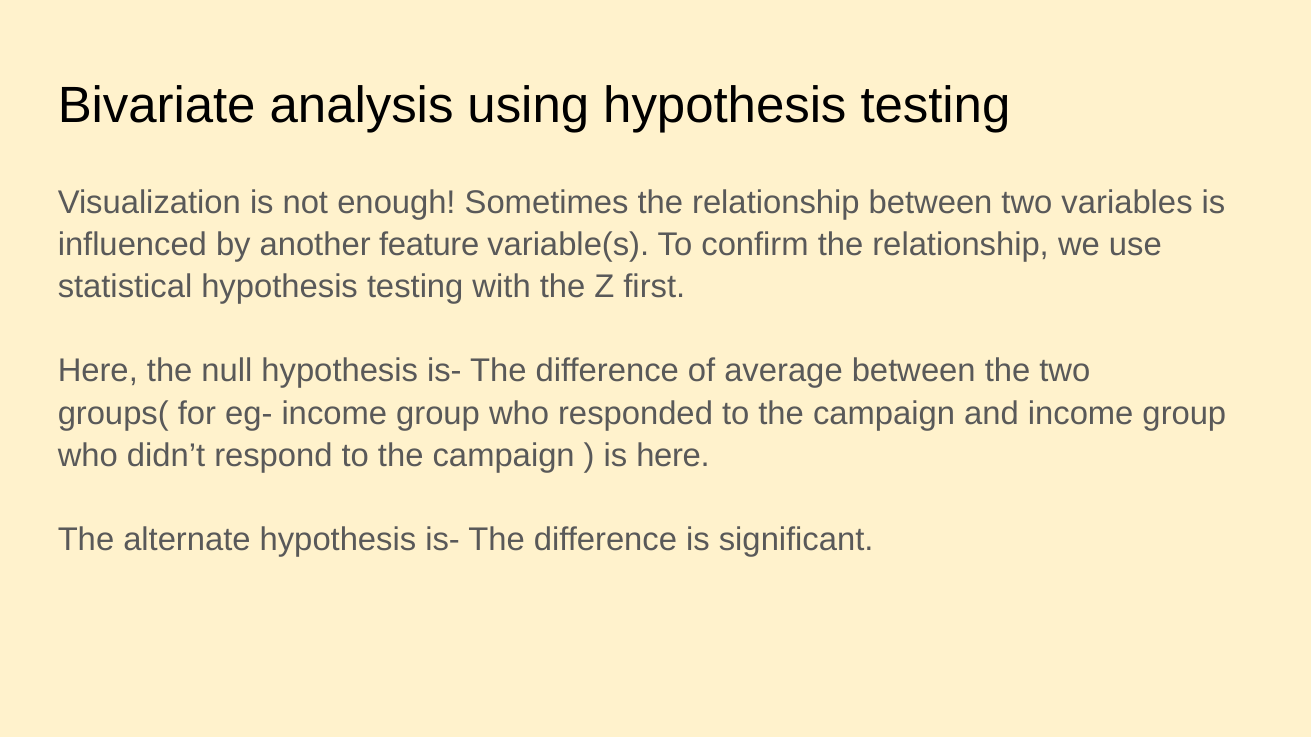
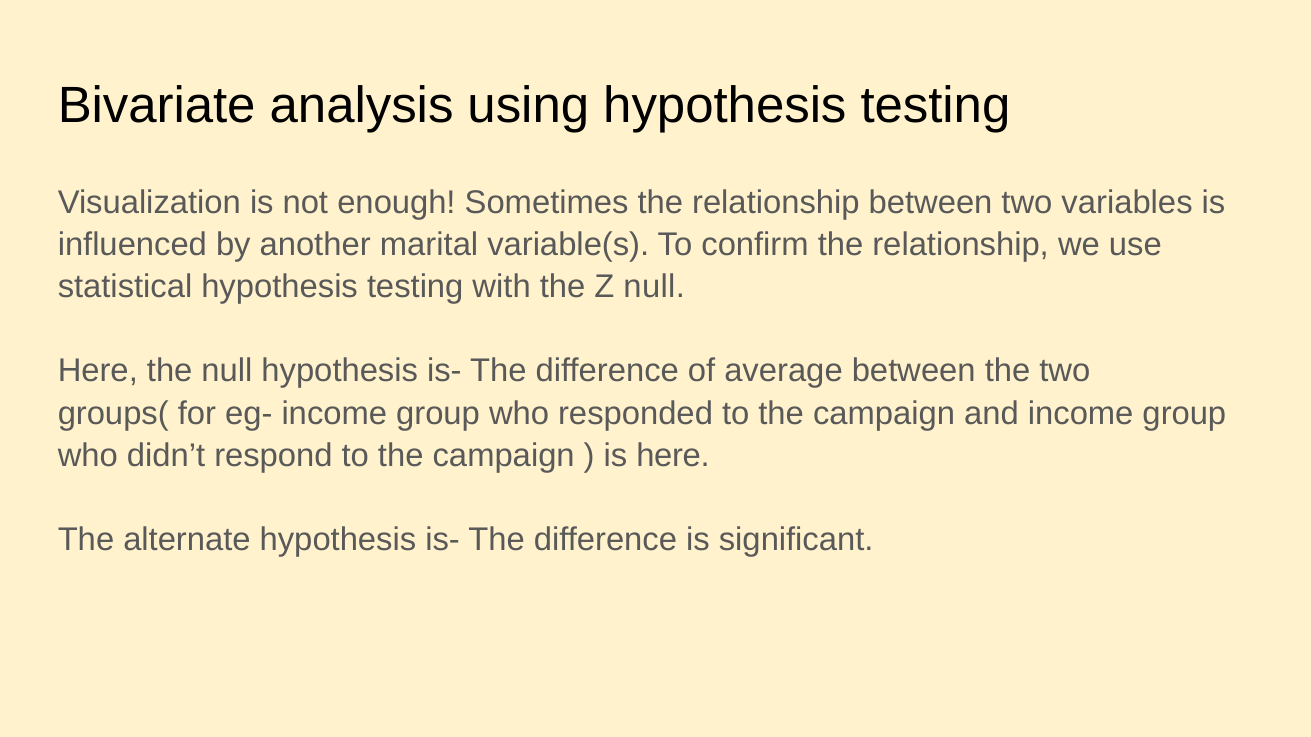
feature: feature -> marital (429, 245)
Z first: first -> null (654, 287)
